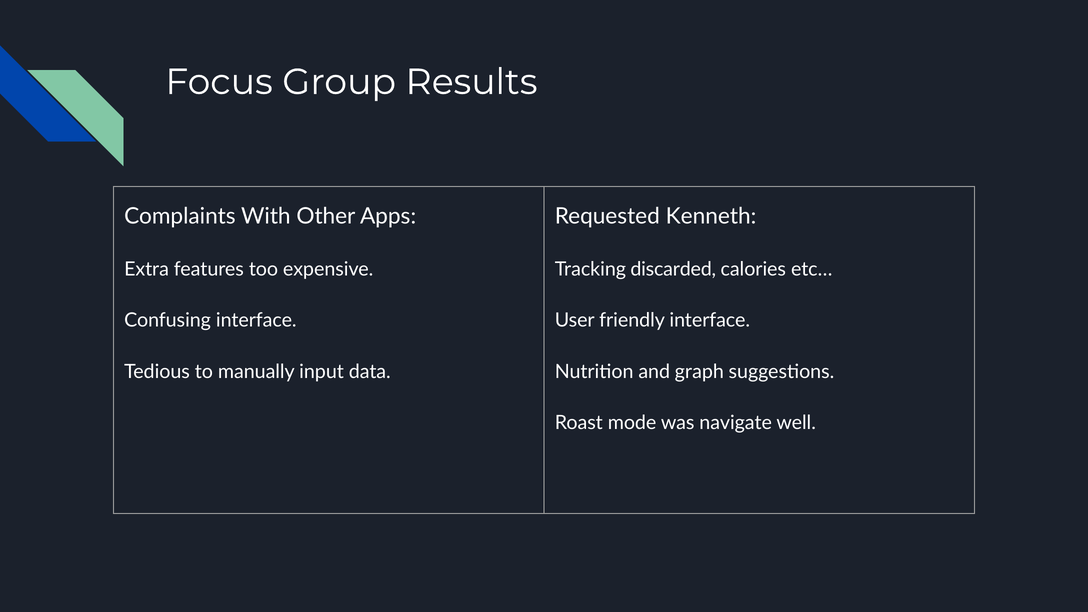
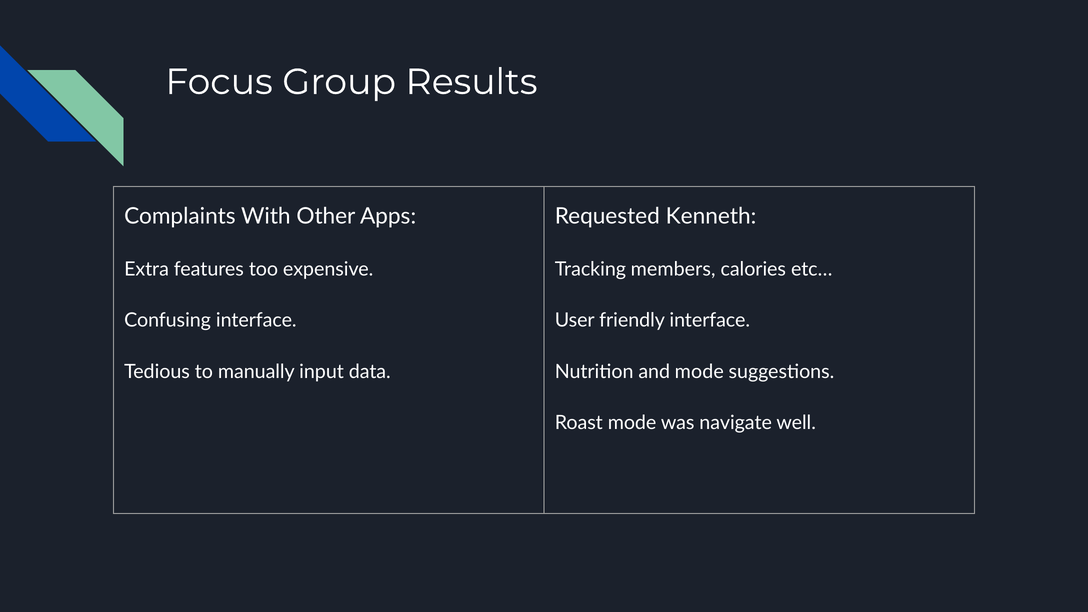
discarded: discarded -> members (673, 269)
and graph: graph -> mode (699, 372)
